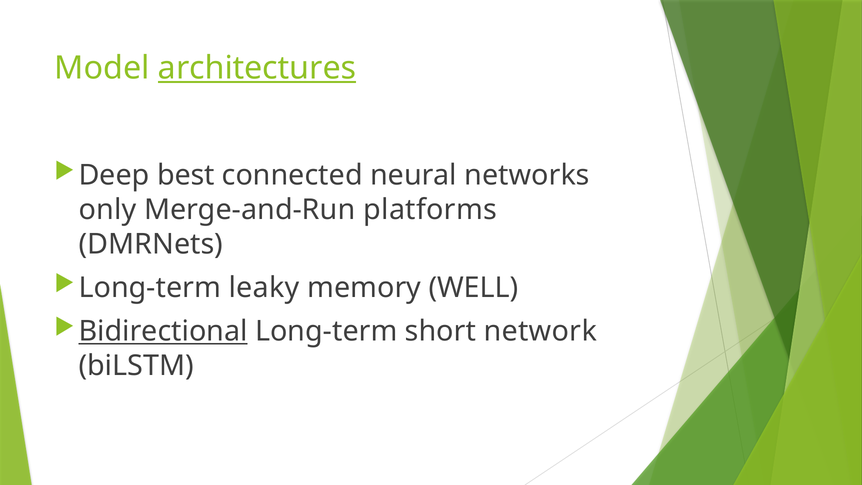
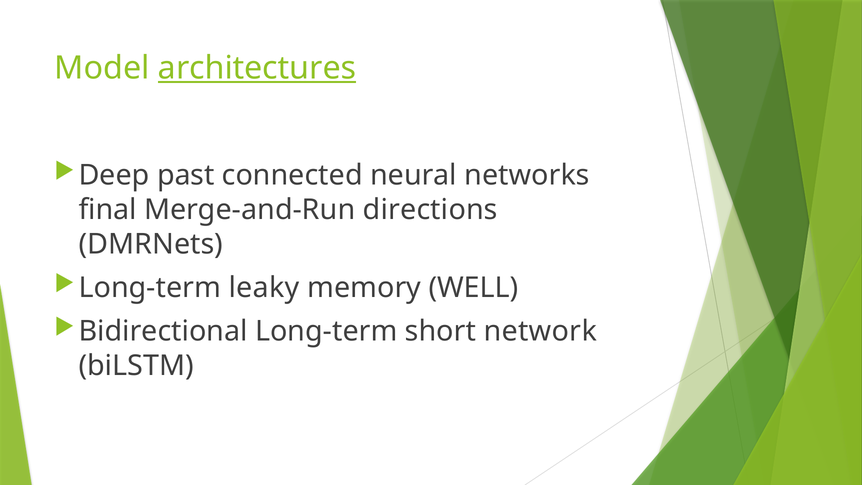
best: best -> past (186, 175)
only: only -> final (108, 210)
platforms: platforms -> directions (430, 210)
Bidirectional underline: present -> none (163, 331)
